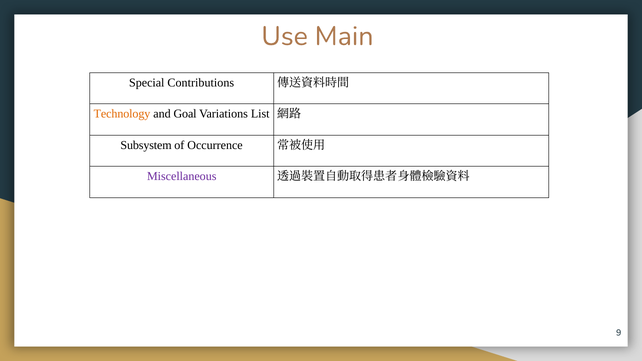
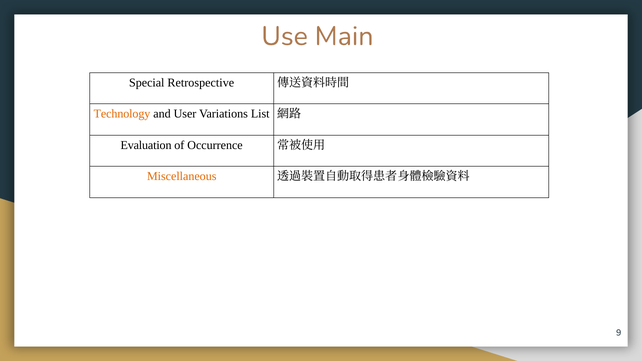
Contributions: Contributions -> Retrospective (201, 83)
Goal: Goal -> User (185, 114)
Subsystem: Subsystem -> Evaluation (146, 145)
Miscellaneous colour: purple -> orange (182, 177)
